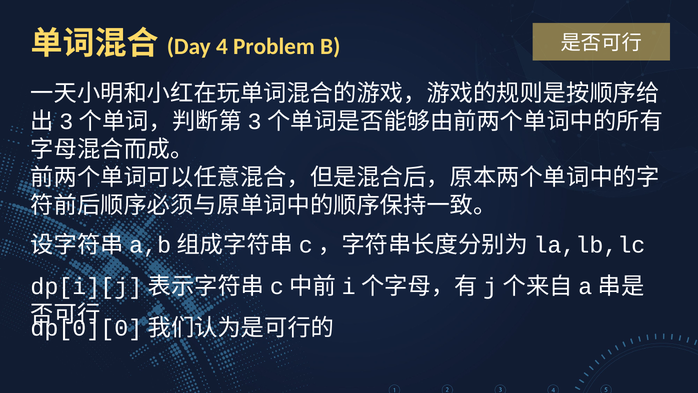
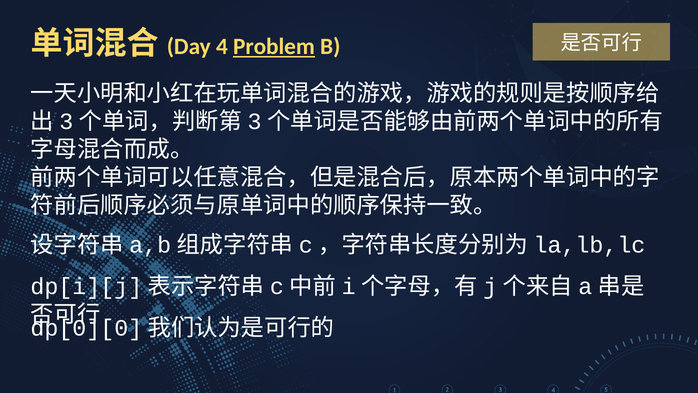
Problem underline: none -> present (274, 47)
